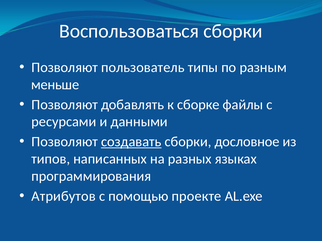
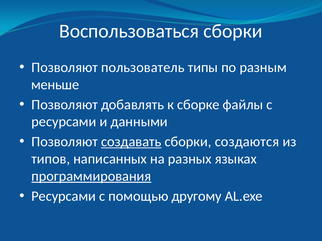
дословное: дословное -> создаются (247, 142)
программирования underline: none -> present (91, 176)
Атрибутов: Атрибутов -> Ресурсами (64, 196)
проекте: проекте -> другому (197, 196)
